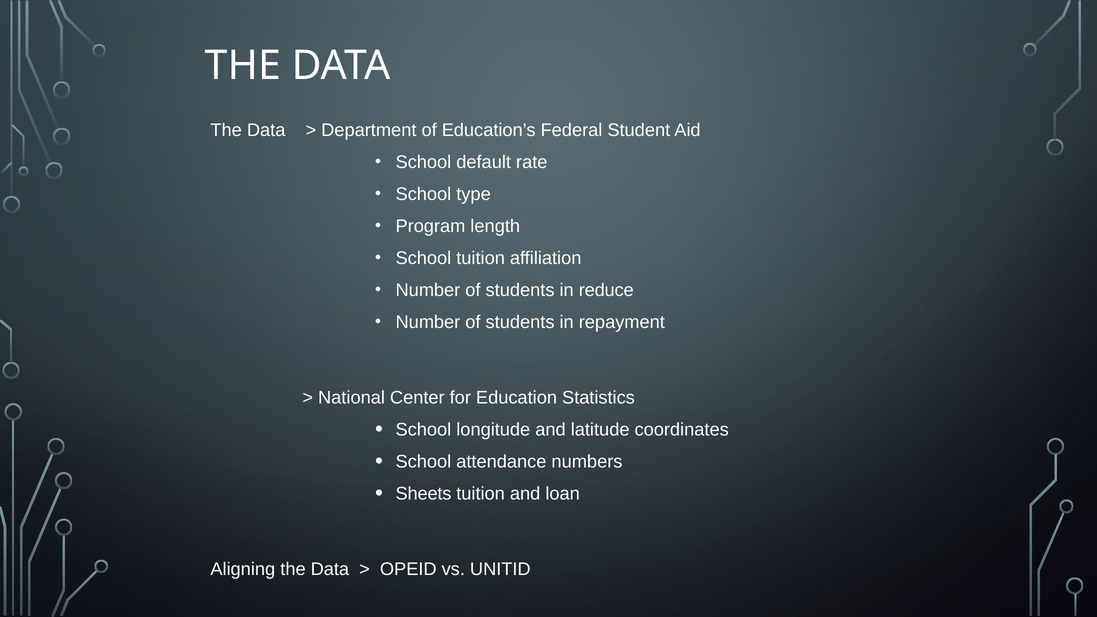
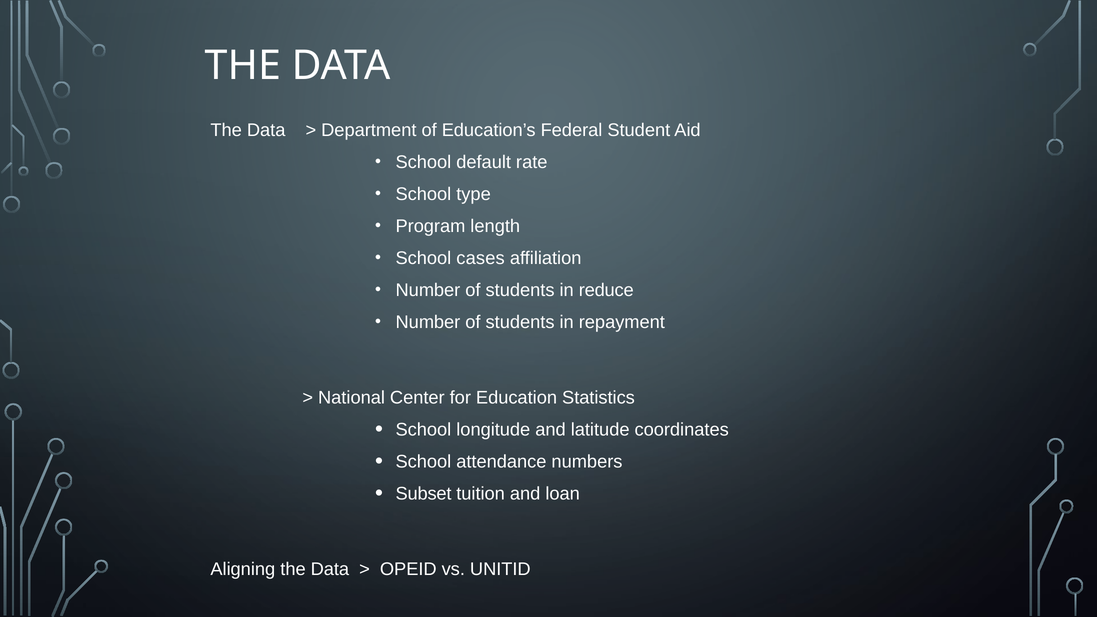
School tuition: tuition -> cases (481, 258)
Sheets: Sheets -> Subset (424, 494)
